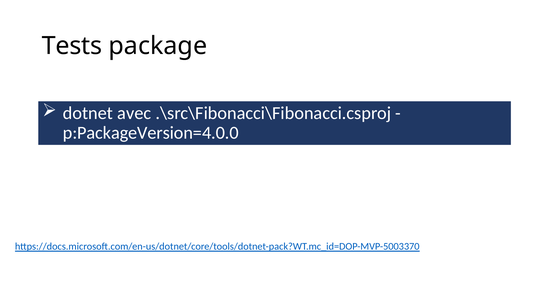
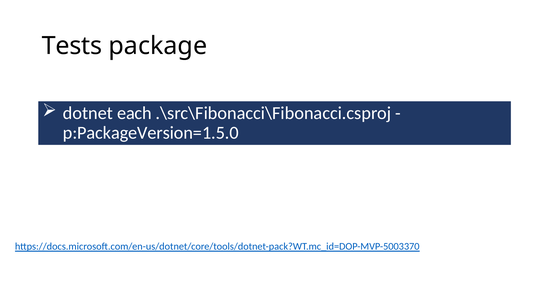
avec: avec -> each (134, 113)
p:PackageVersion=4.0.0: p:PackageVersion=4.0.0 -> p:PackageVersion=1.5.0 (151, 133)
